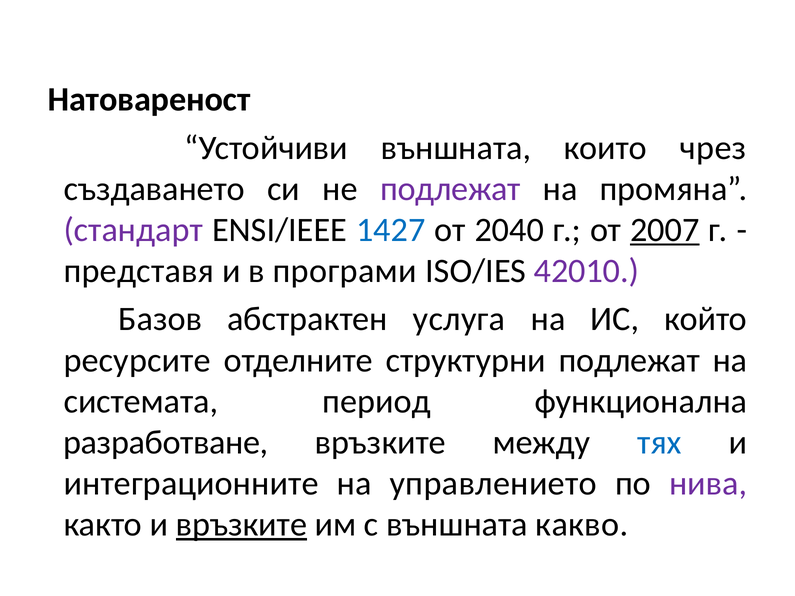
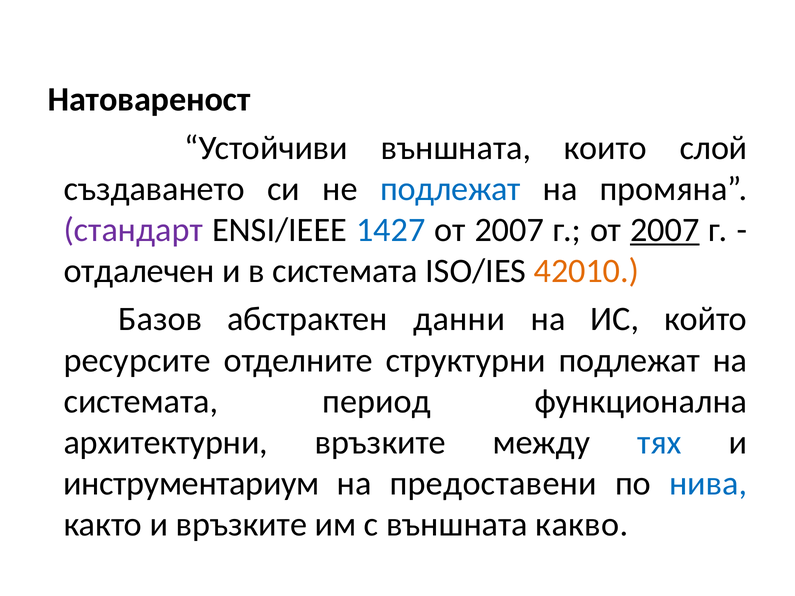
чрез: чрез -> слой (713, 148)
подлежат colour: purple -> blue (450, 189)
2040: 2040 -> 2007 (509, 230)
представя: представя -> отдалечен (139, 271)
в програми: програми -> системата (345, 271)
42010 colour: purple -> orange (586, 271)
услуга: услуга -> данни (459, 319)
разработване: разработване -> архитектурни (166, 443)
интеграционните: интеграционните -> инструментариум (191, 484)
управлението: управлението -> предоставени (493, 484)
нива colour: purple -> blue (708, 484)
връзките underline: present -> none (241, 525)
